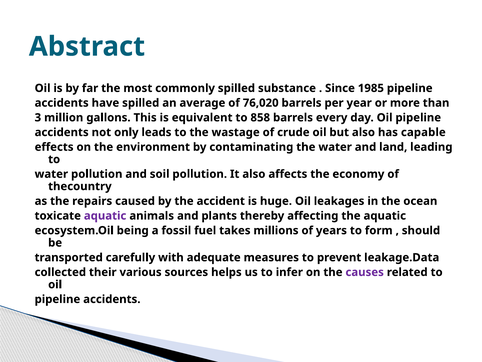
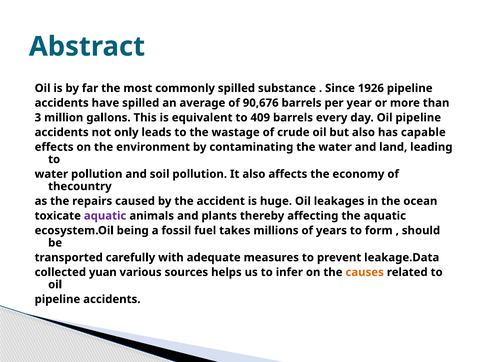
1985: 1985 -> 1926 (371, 88)
76,020: 76,020 -> 90,676 (261, 103)
858: 858 -> 409 (260, 117)
their: their -> yuan (103, 272)
causes colour: purple -> orange (365, 272)
